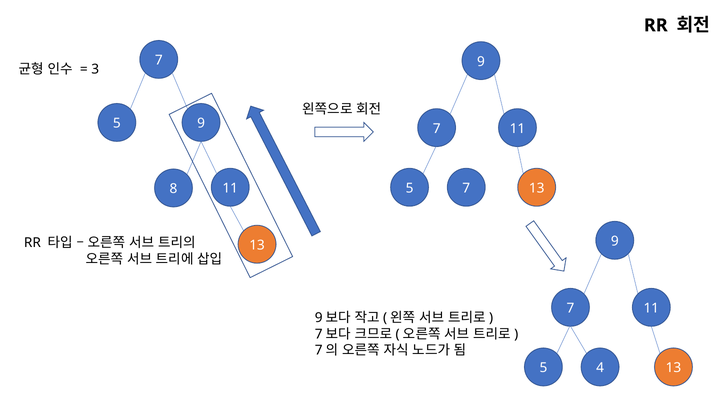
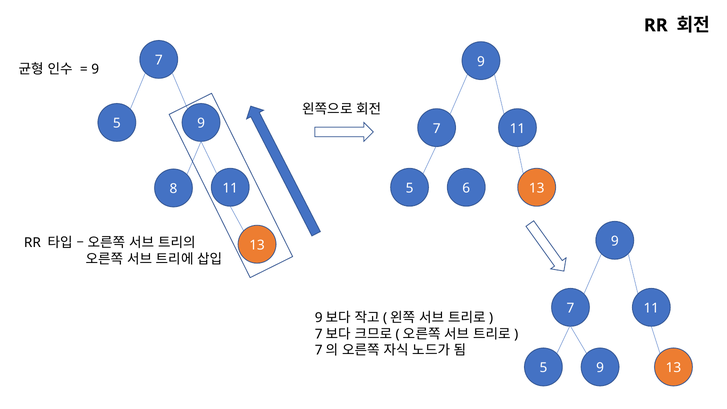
3: 3 -> 9 (95, 69)
7: 7 -> 6 (466, 188)
5 4: 4 -> 9 (600, 368)
